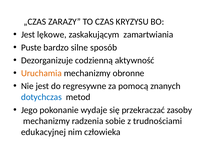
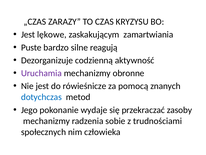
sposób: sposób -> reagują (104, 47)
Uruchamia colour: orange -> purple (41, 73)
regresywne: regresywne -> rówieśnicze (85, 86)
edukacyjnej: edukacyjnej -> społecznych (44, 132)
